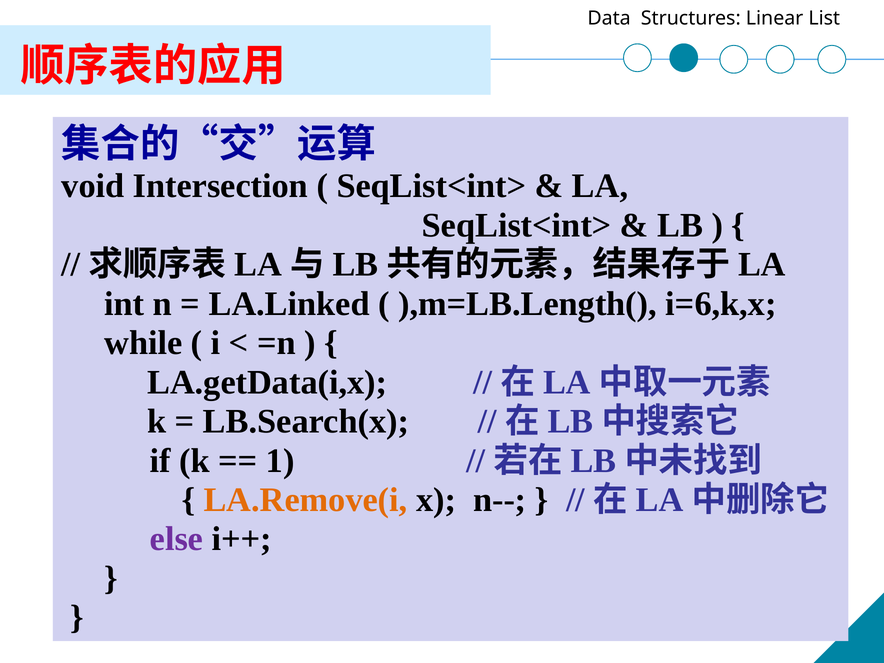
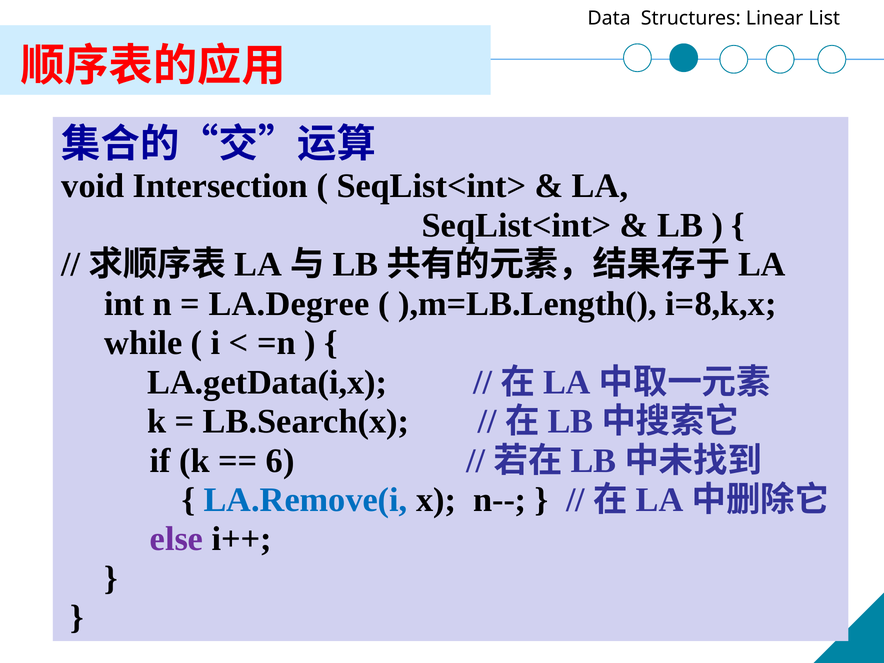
LA.Linked: LA.Linked -> LA.Degree (289, 304)
i=6,k,x: i=6,k,x -> i=8,k,x (721, 304)
1: 1 -> 6 (280, 461)
LA.Remove(i colour: orange -> blue (306, 500)
